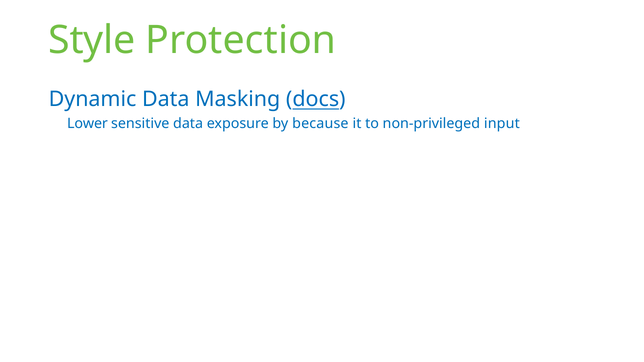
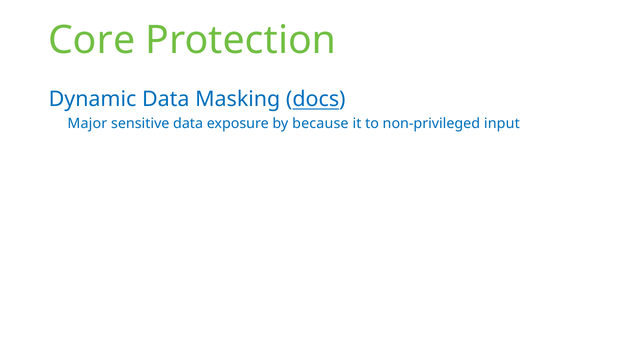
Style: Style -> Core (92, 41)
Lower: Lower -> Major (87, 124)
